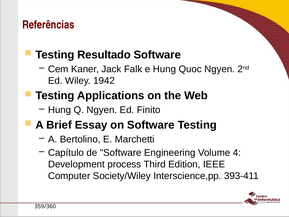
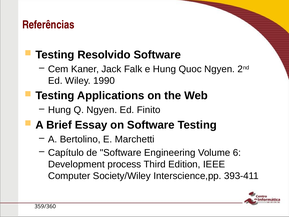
Resultado: Resultado -> Resolvido (104, 55)
1942: 1942 -> 1990 (104, 81)
4: 4 -> 6 (237, 153)
